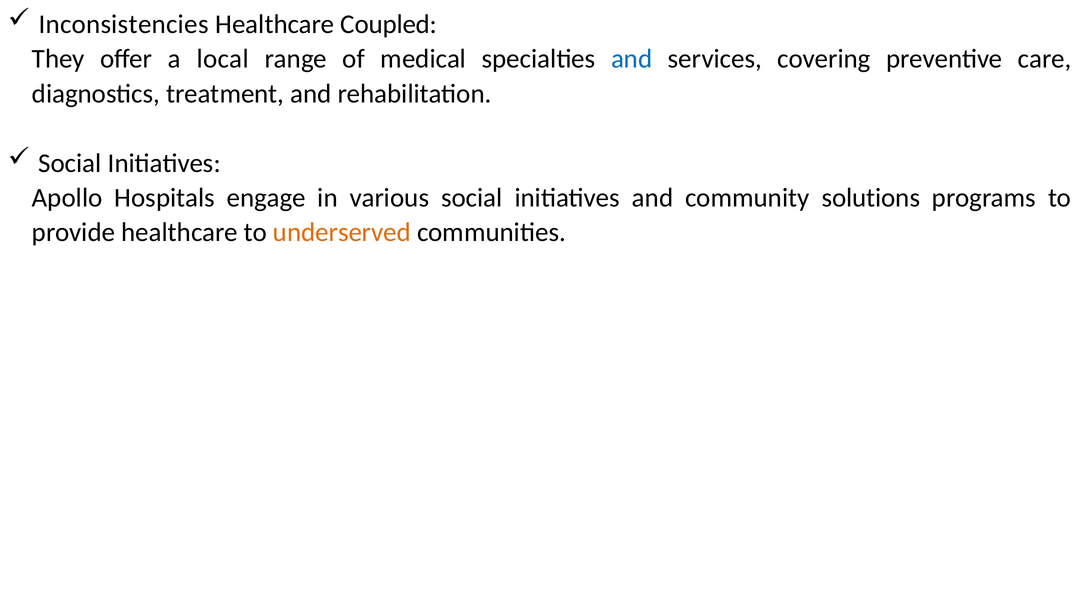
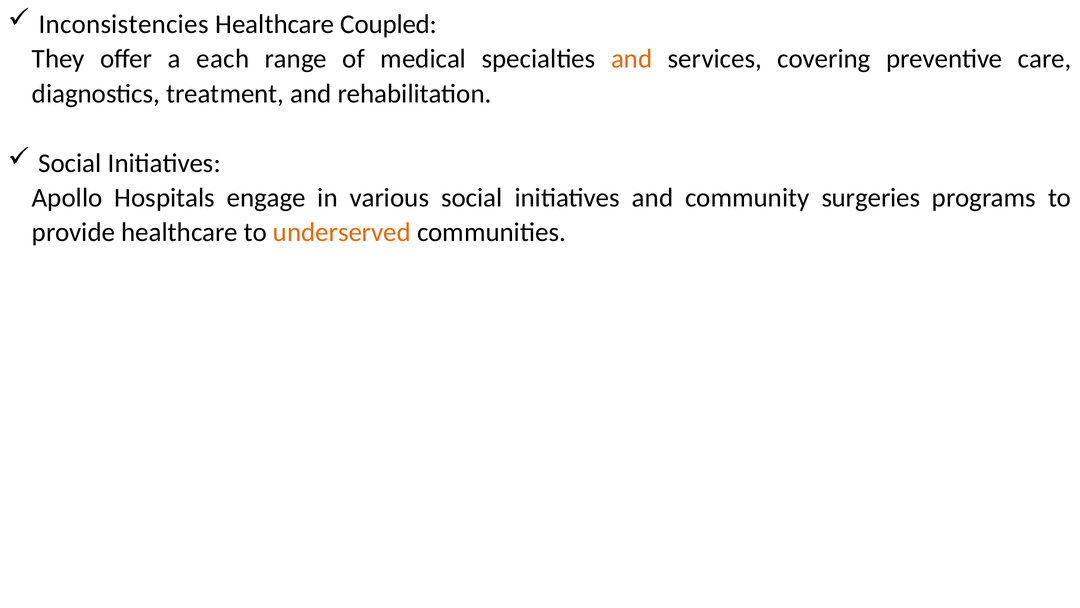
local: local -> each (223, 59)
and colour: blue -> orange (632, 59)
solutions: solutions -> surgeries (871, 198)
